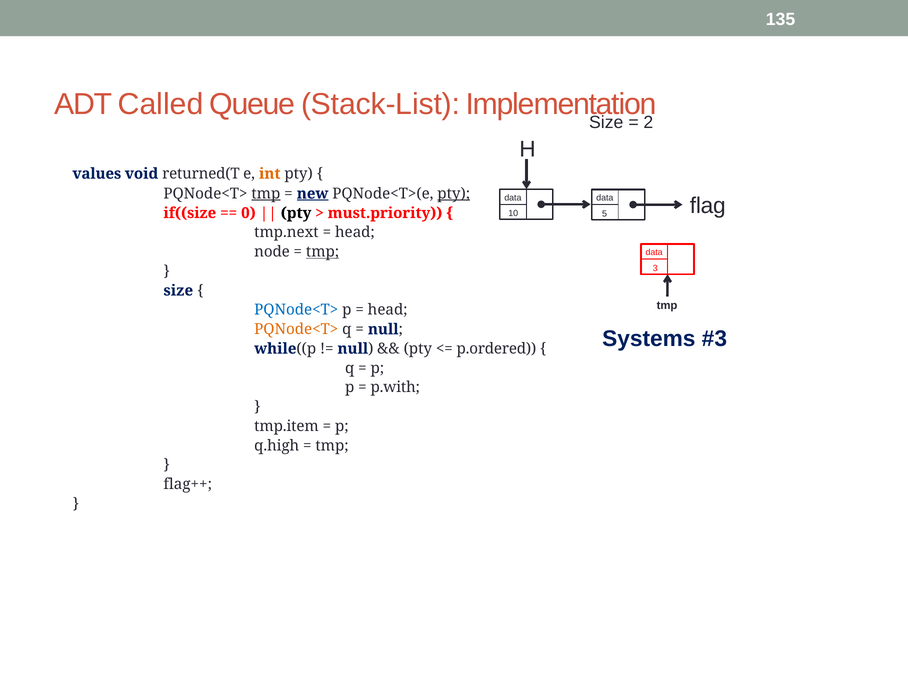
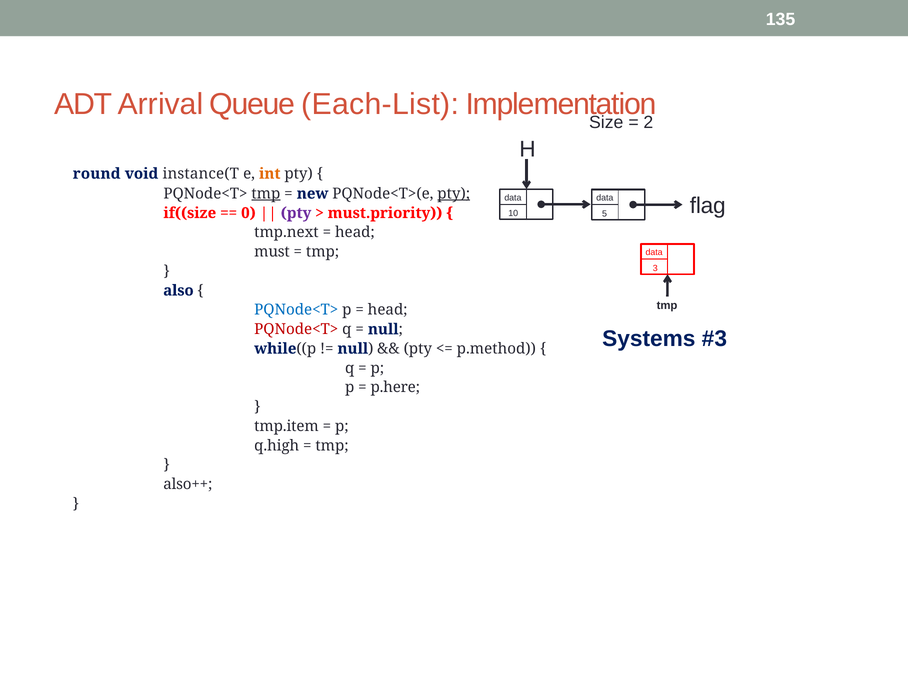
Called: Called -> Arrival (161, 104)
Stack-List: Stack-List -> Each-List (380, 104)
values: values -> round (97, 174)
returned(T: returned(T -> instance(T (201, 174)
new underline: present -> none (313, 194)
pty colour: black -> purple (296, 213)
node: node -> must (272, 252)
tmp underline: present -> none (323, 252)
size: size -> also (178, 291)
PQNode<T> colour: orange -> red (296, 329)
p.ordered: p.ordered -> p.method (496, 349)
p.with: p.with -> p.here (395, 387)
flag++: flag++ -> also++ (188, 484)
